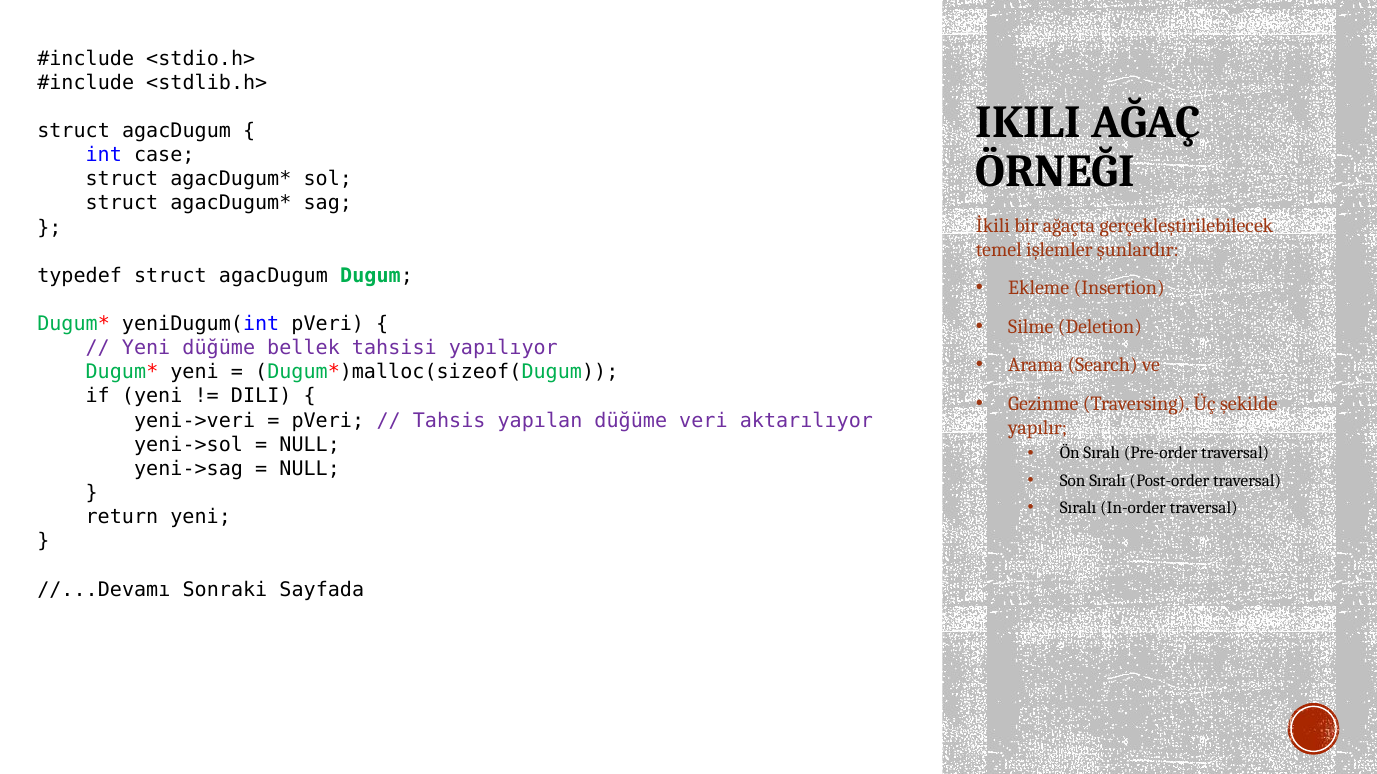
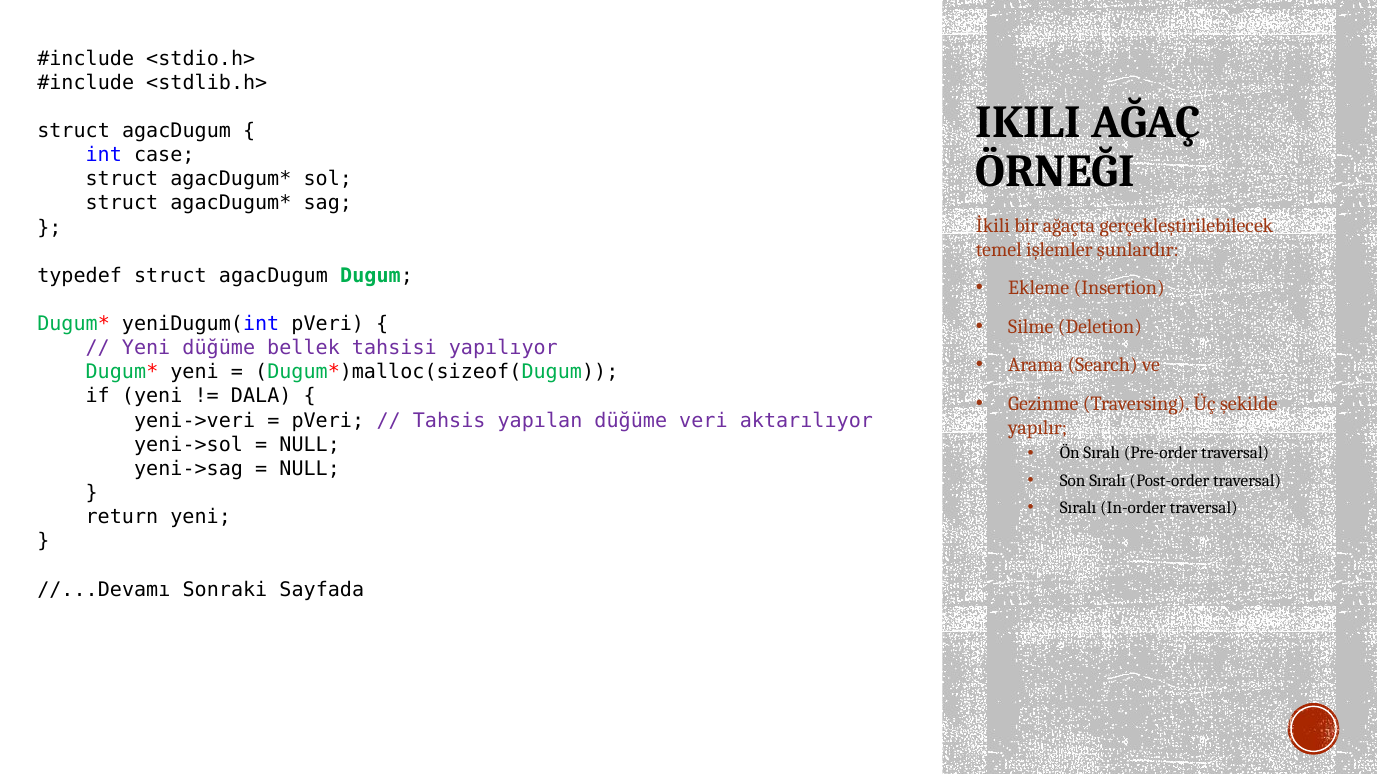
DILI: DILI -> DALA (261, 397)
